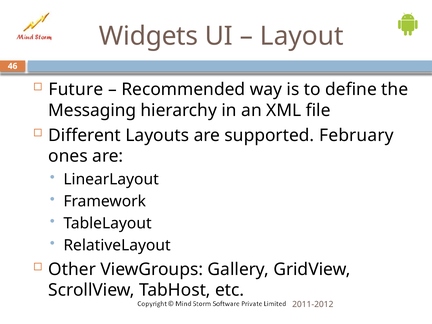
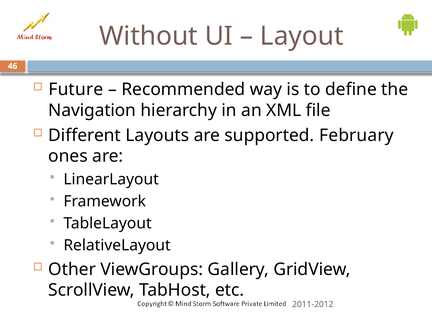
Widgets: Widgets -> Without (148, 36)
Messaging: Messaging -> Navigation (92, 110)
